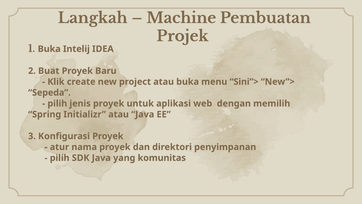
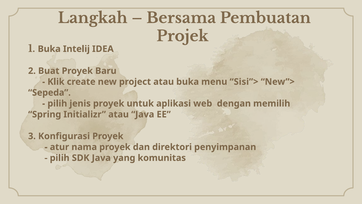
Machine: Machine -> Bersama (181, 18)
Sini”>: Sini”> -> Sisi”> (244, 82)
